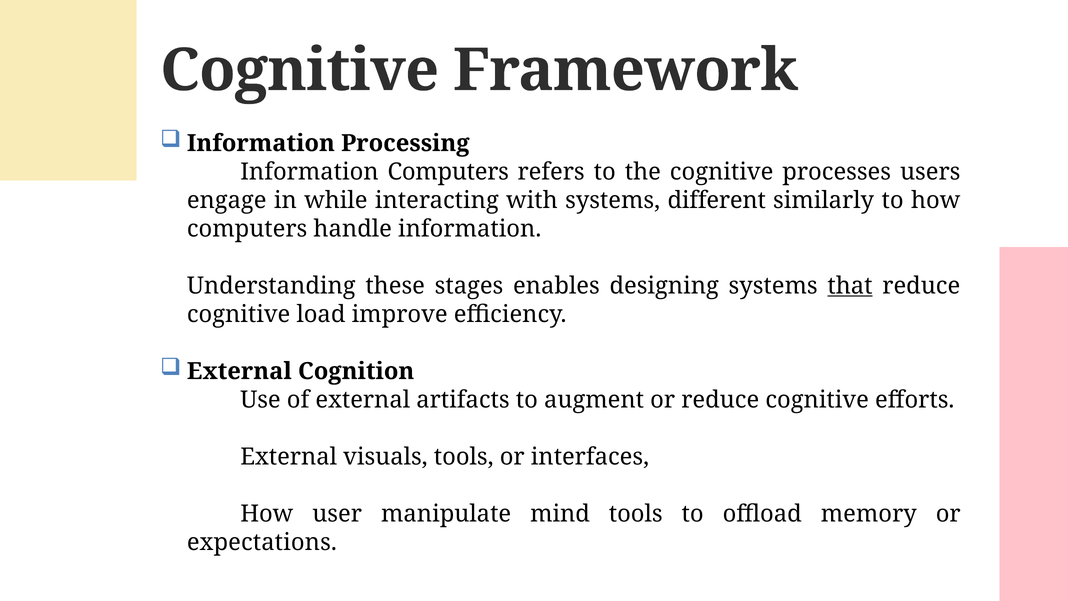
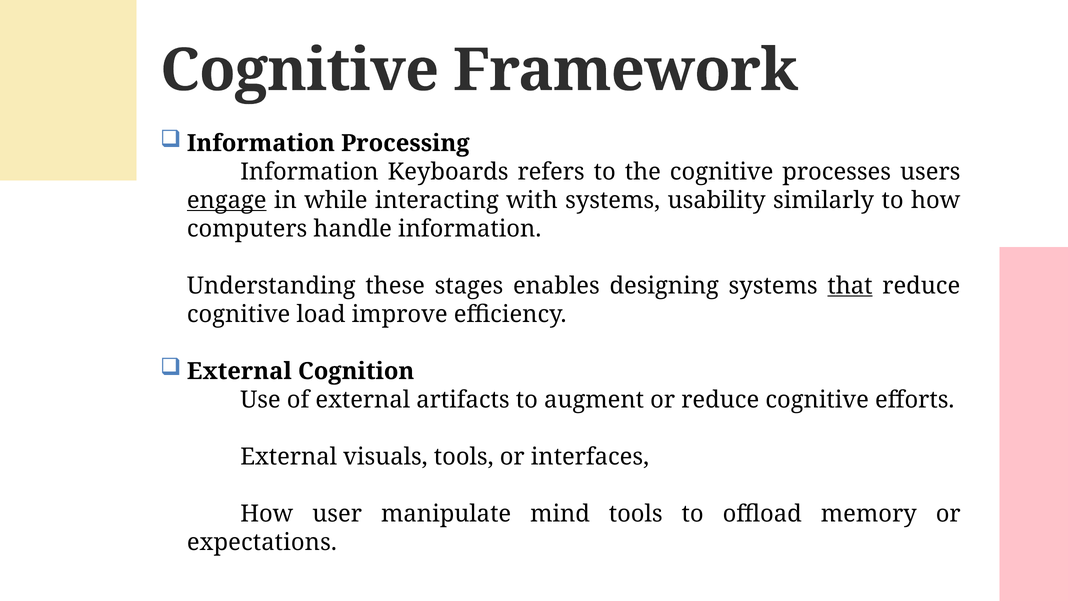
Information Computers: Computers -> Keyboards (448, 172)
engage underline: none -> present (227, 200)
different: different -> usability (717, 200)
